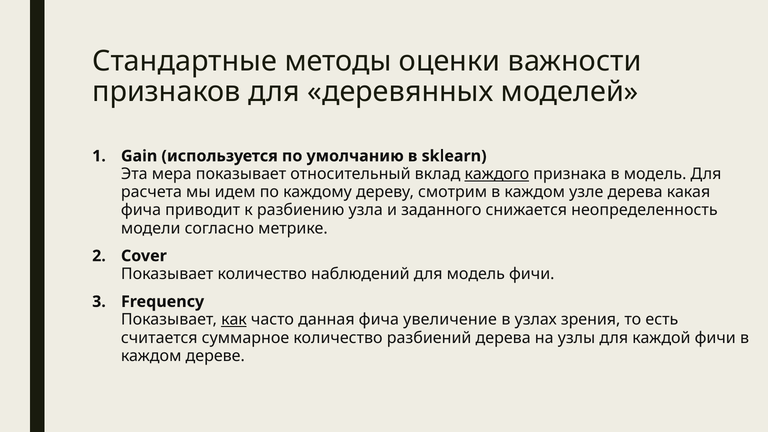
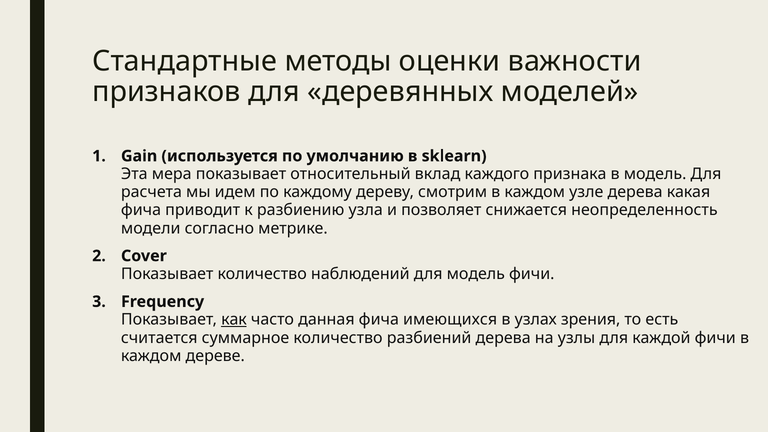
каждого underline: present -> none (497, 174)
заданного: заданного -> позволяет (441, 210)
увеличение: увеличение -> имеющихся (450, 320)
